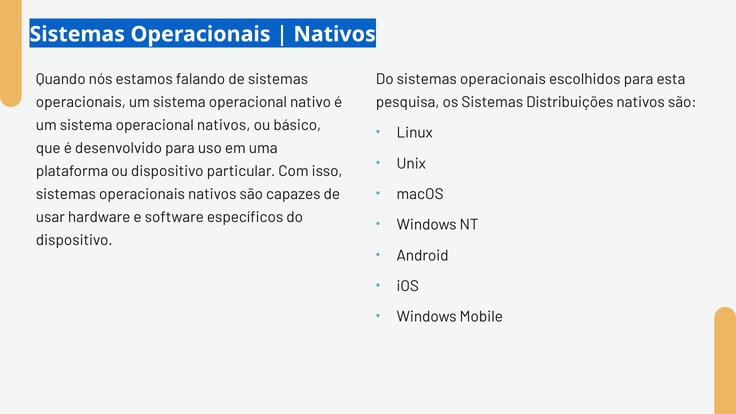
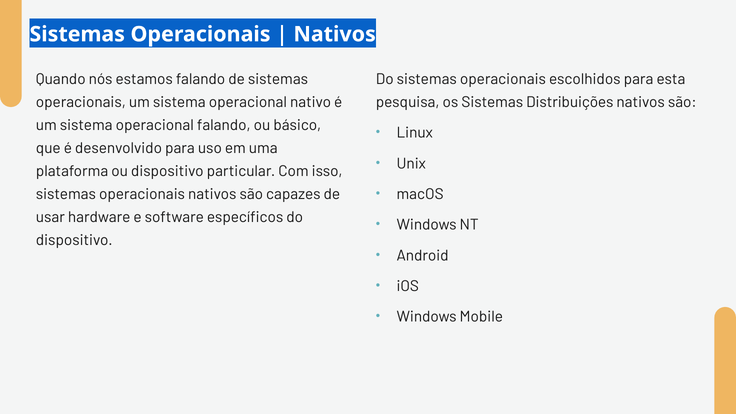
operacional nativos: nativos -> falando (224, 125)
